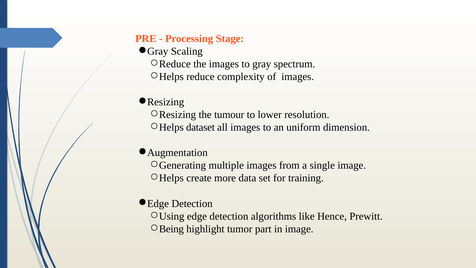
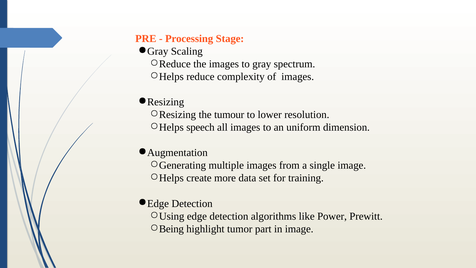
dataset: dataset -> speech (200, 127)
Hence: Hence -> Power (332, 216)
